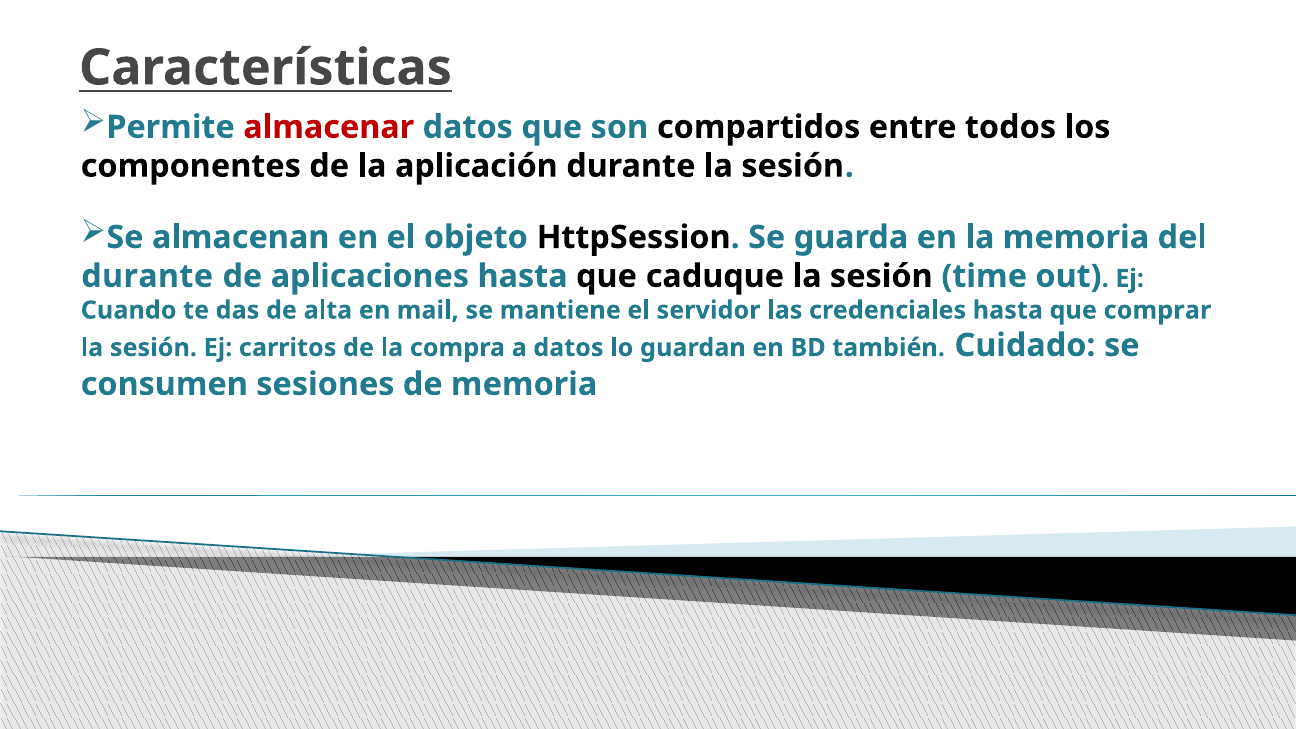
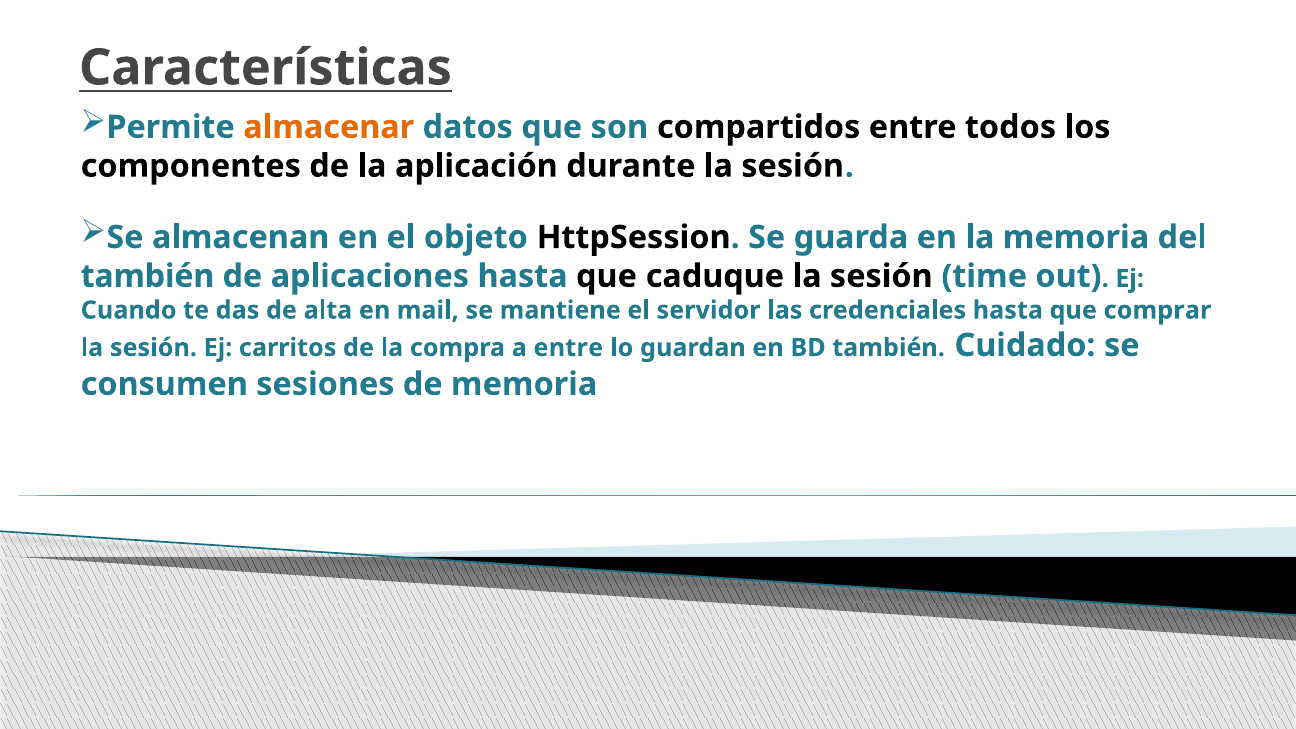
almacenar colour: red -> orange (329, 127)
durante: durante -> también (147, 276)
a datos: datos -> entre (568, 348)
